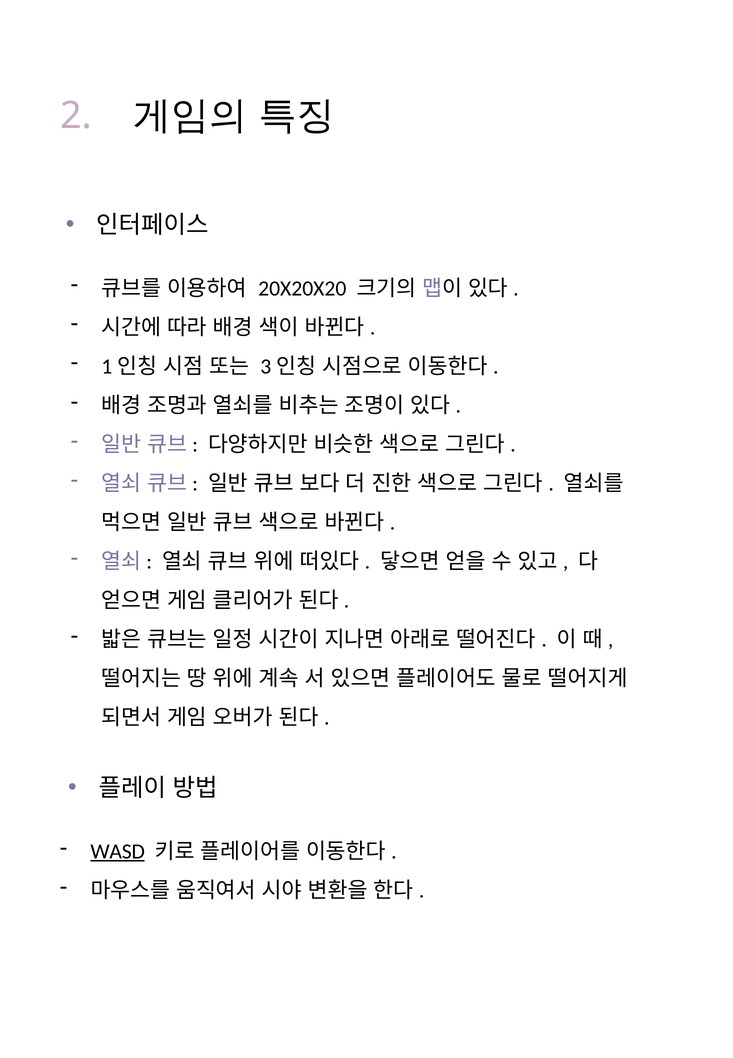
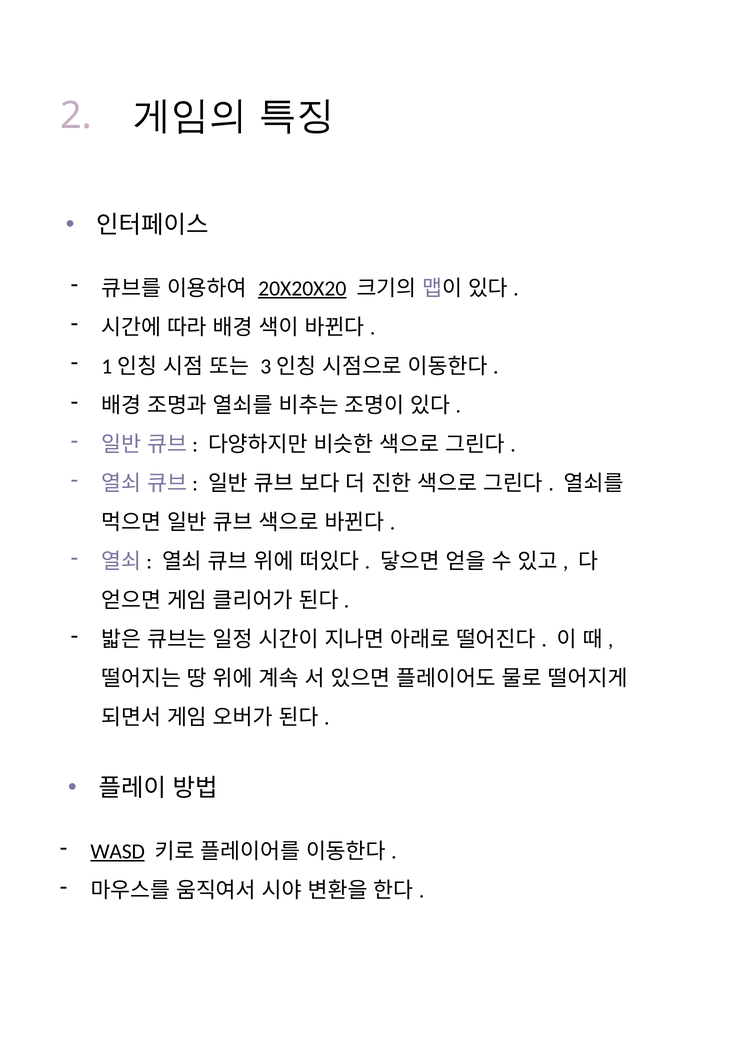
20X20X20 underline: none -> present (302, 289)
